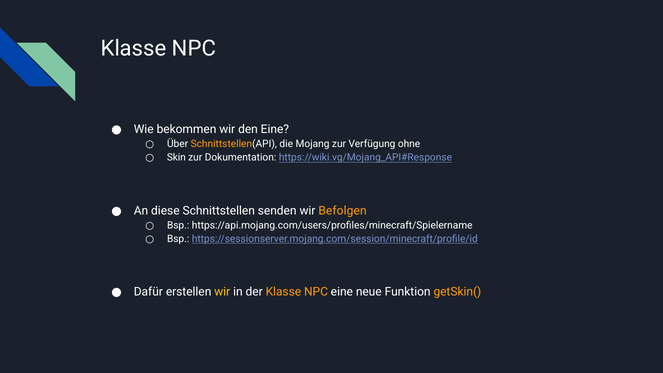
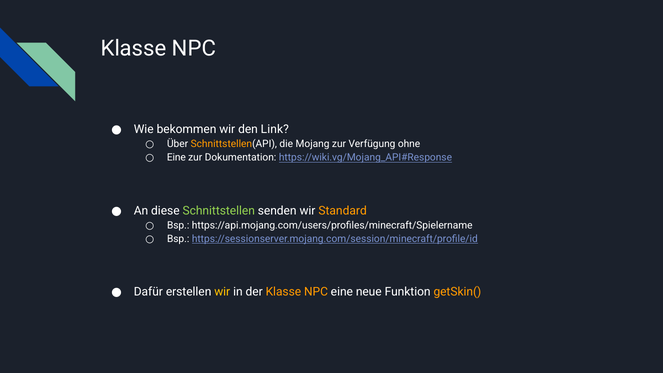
den Eine: Eine -> Link (275, 129)
Skin: Skin -> Eine (176, 158)
Schnittstellen colour: white -> light green (219, 211)
Befolgen: Befolgen -> Standard (343, 211)
